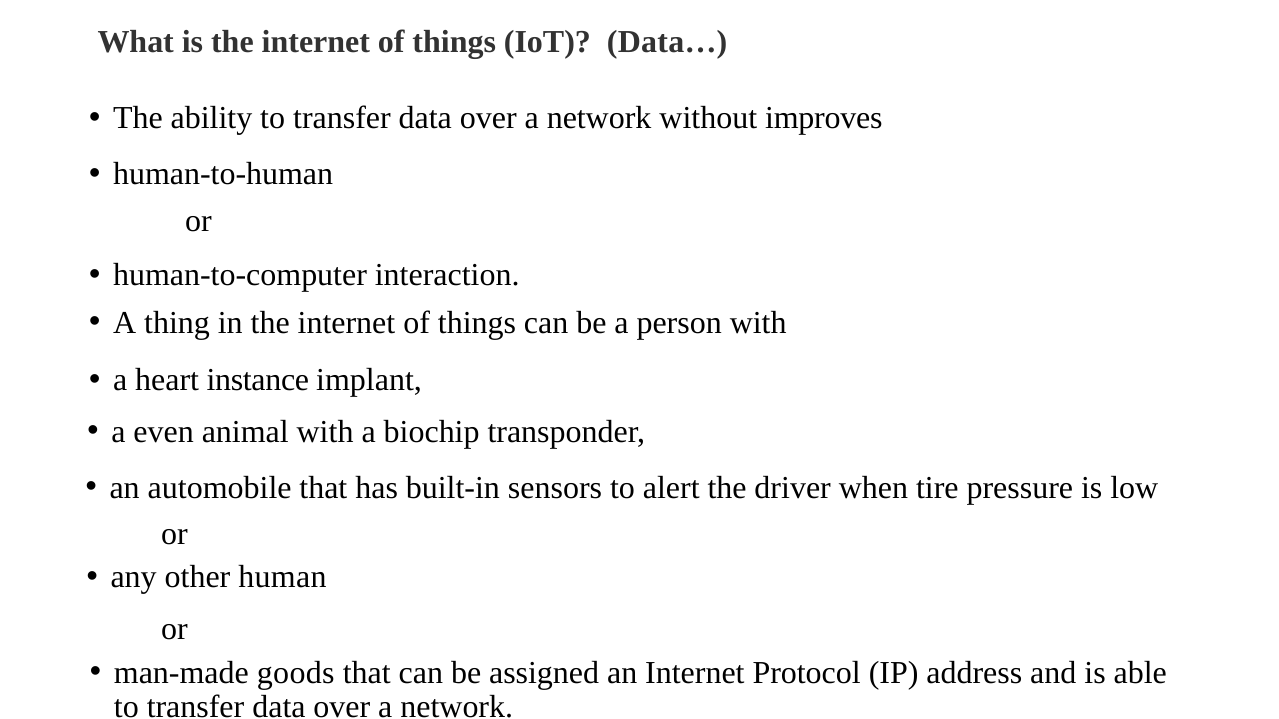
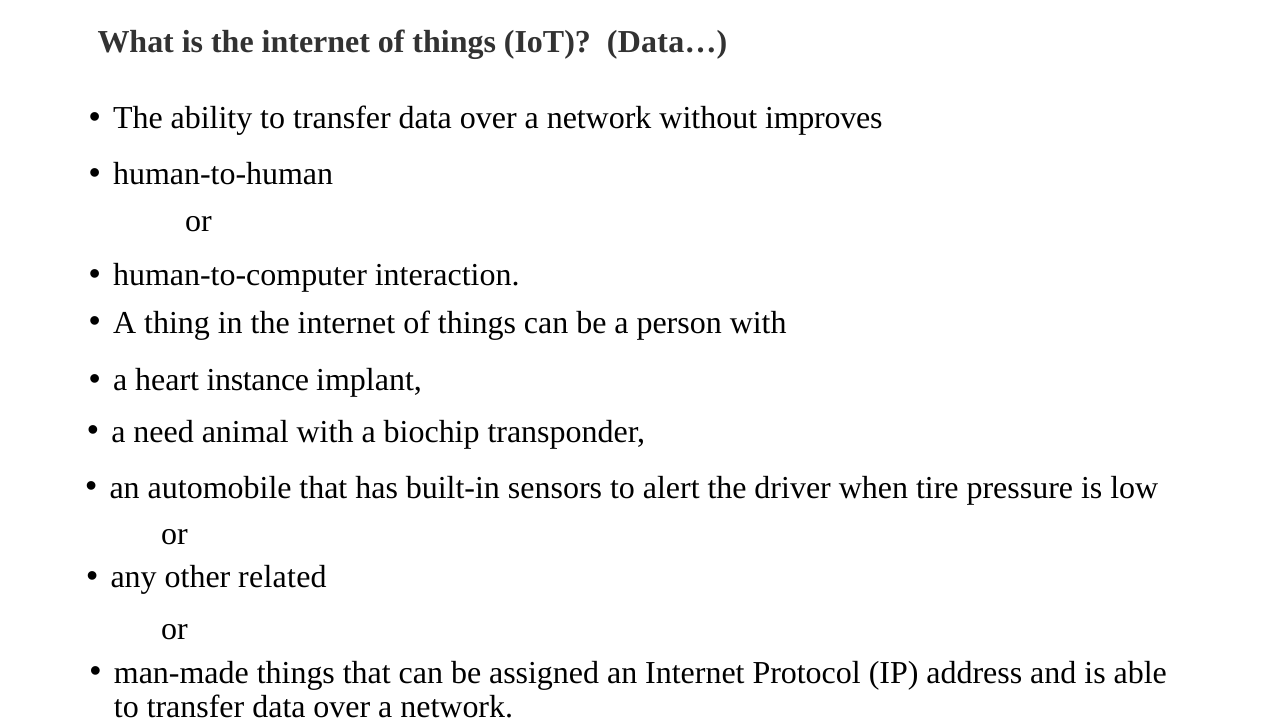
even: even -> need (164, 432)
human: human -> related (282, 577)
man-made goods: goods -> things (296, 673)
